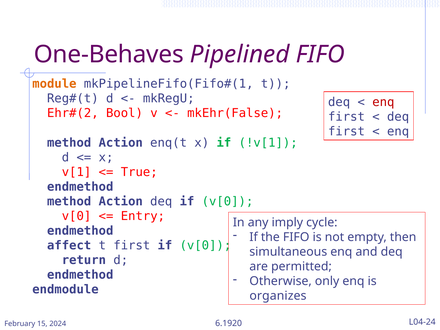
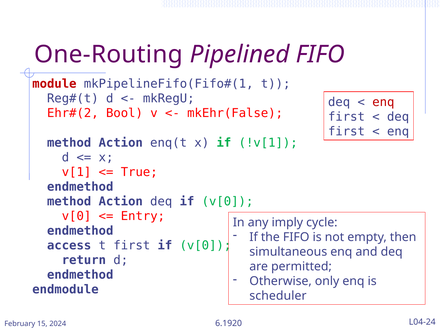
One-Behaves: One-Behaves -> One-Routing (109, 55)
module colour: orange -> red (54, 84)
affect: affect -> access (69, 245)
organizes: organizes -> scheduler (278, 296)
